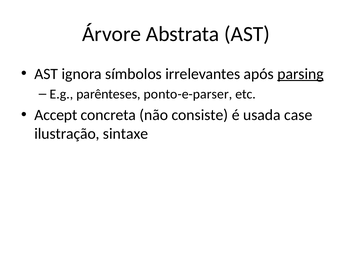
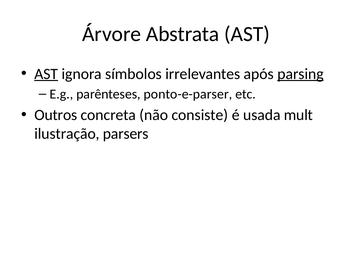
AST underline: none -> present (46, 74)
Accept: Accept -> Outros (56, 115)
case: case -> mult (298, 115)
sintaxe: sintaxe -> parsers (126, 134)
